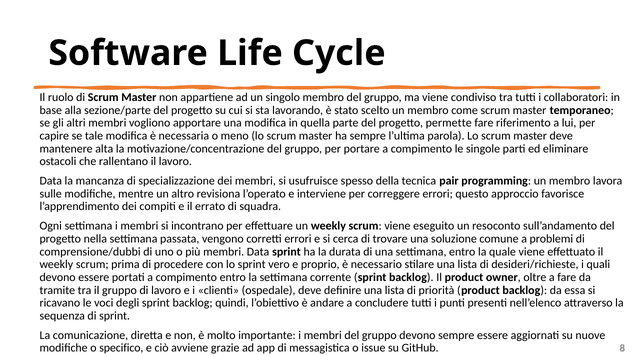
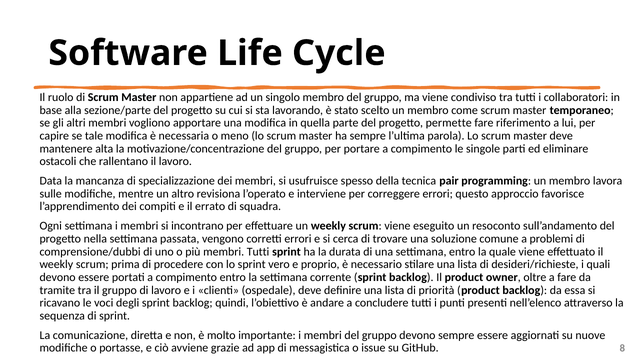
membri Data: Data -> Tutti (258, 252)
specifico: specifico -> portasse (121, 349)
